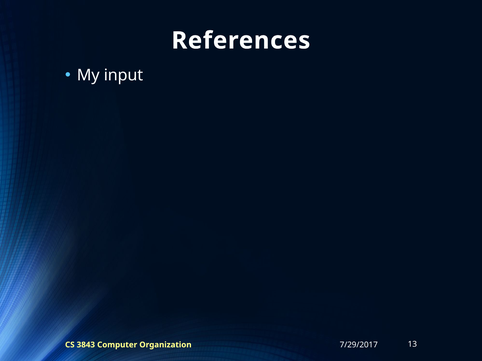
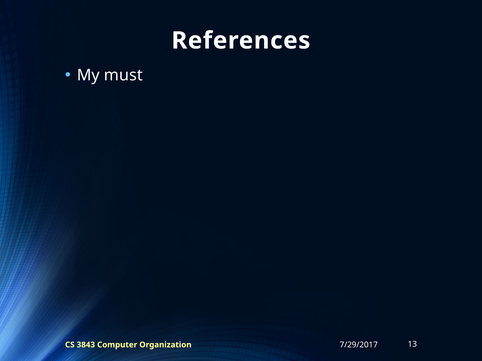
input: input -> must (123, 75)
